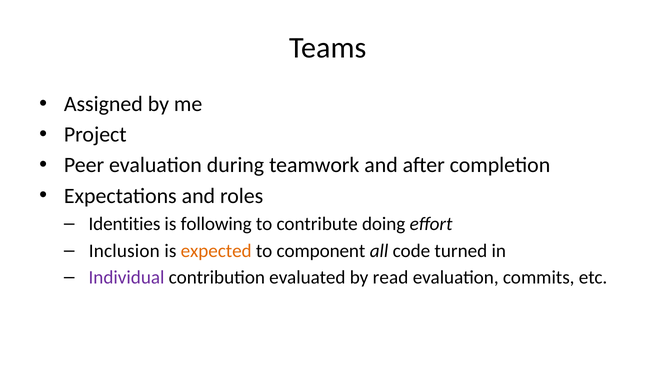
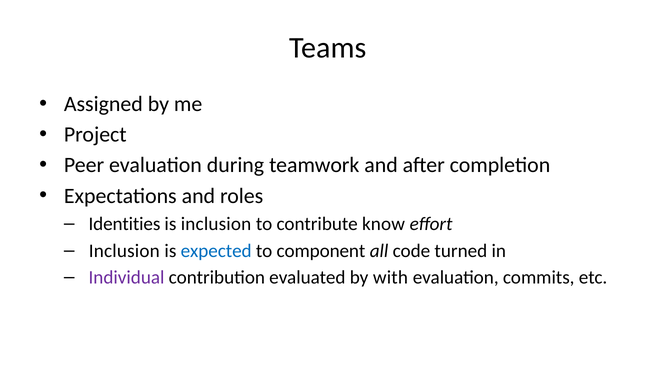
is following: following -> inclusion (216, 224)
doing: doing -> know (384, 224)
expected colour: orange -> blue (216, 251)
read: read -> with (390, 278)
